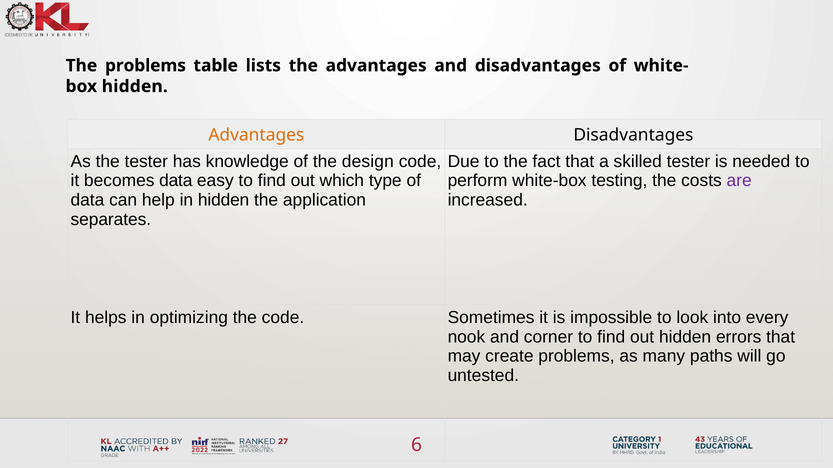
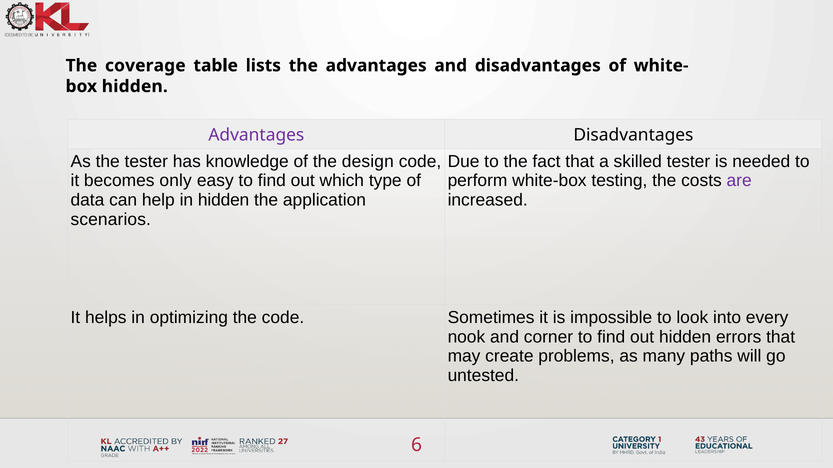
The problems: problems -> coverage (145, 66)
Advantages colour: orange -> purple (256, 135)
becomes data: data -> only (176, 181)
separates: separates -> scenarios (111, 220)
